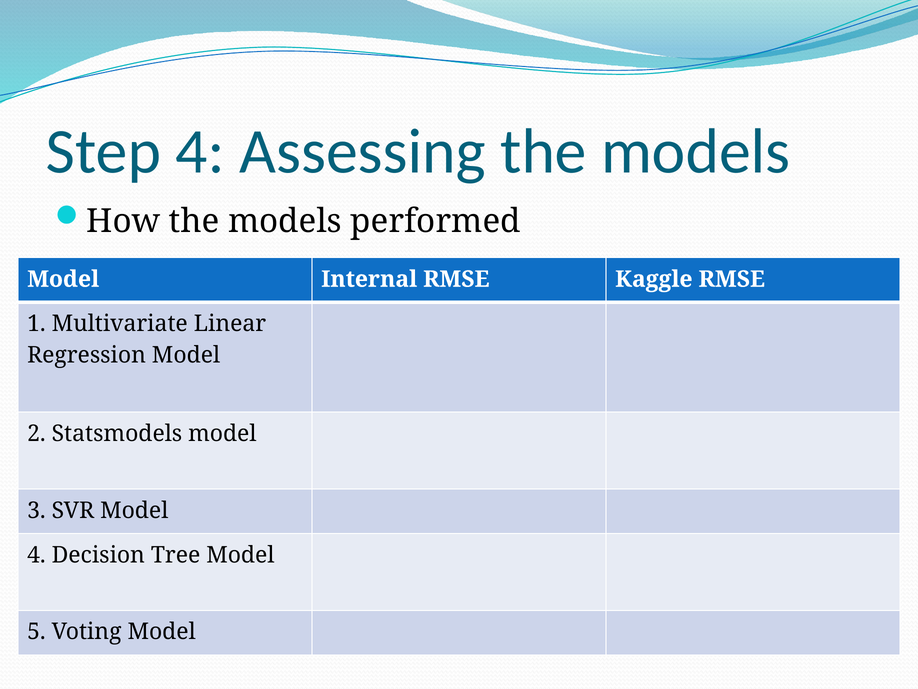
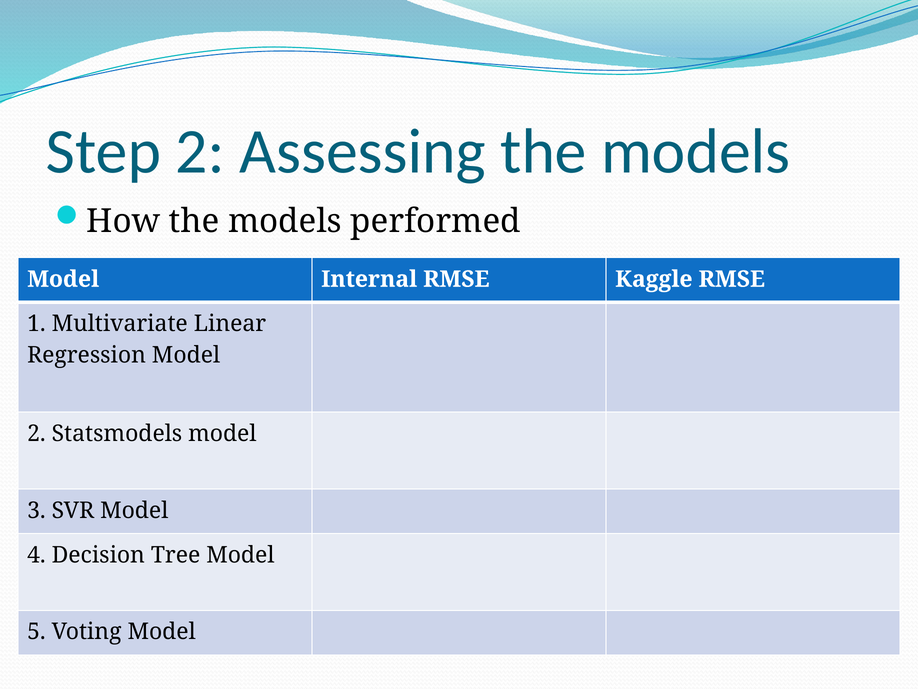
Step 4: 4 -> 2 (200, 152)
